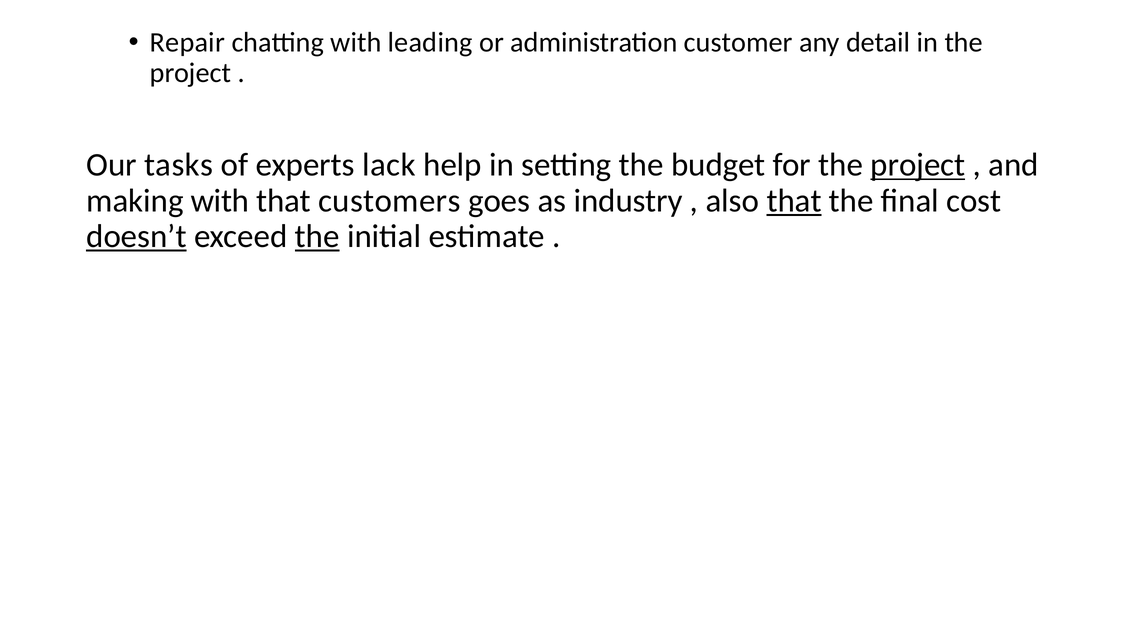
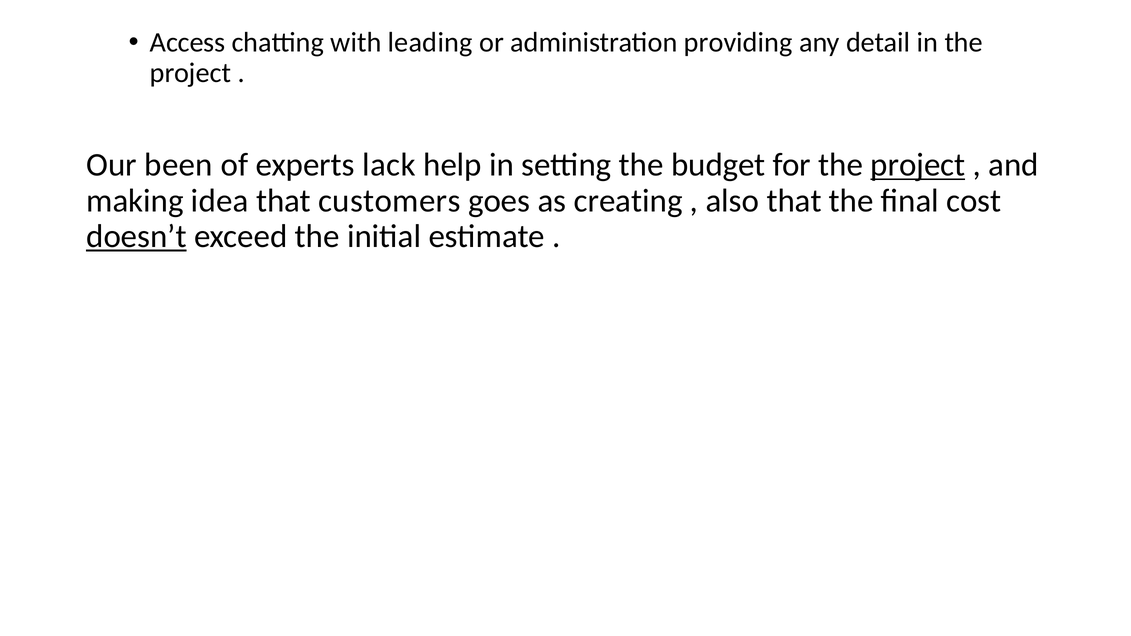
Repair: Repair -> Access (188, 42)
customer: customer -> providing (738, 42)
tasks: tasks -> been (179, 165)
making with: with -> idea (220, 201)
industry: industry -> creating (628, 201)
that underline: present -> none (794, 201)
the underline: present -> none (317, 236)
